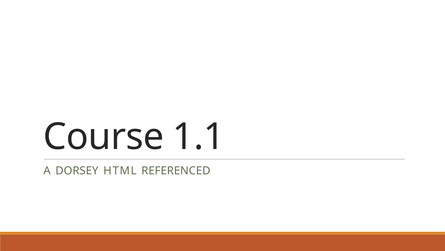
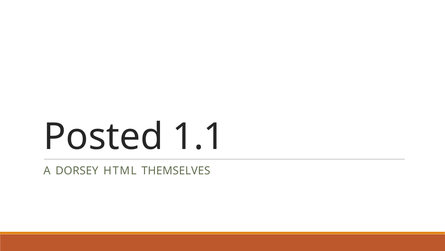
Course: Course -> Posted (103, 136)
REFERENCED: REFERENCED -> THEMSELVES (176, 170)
